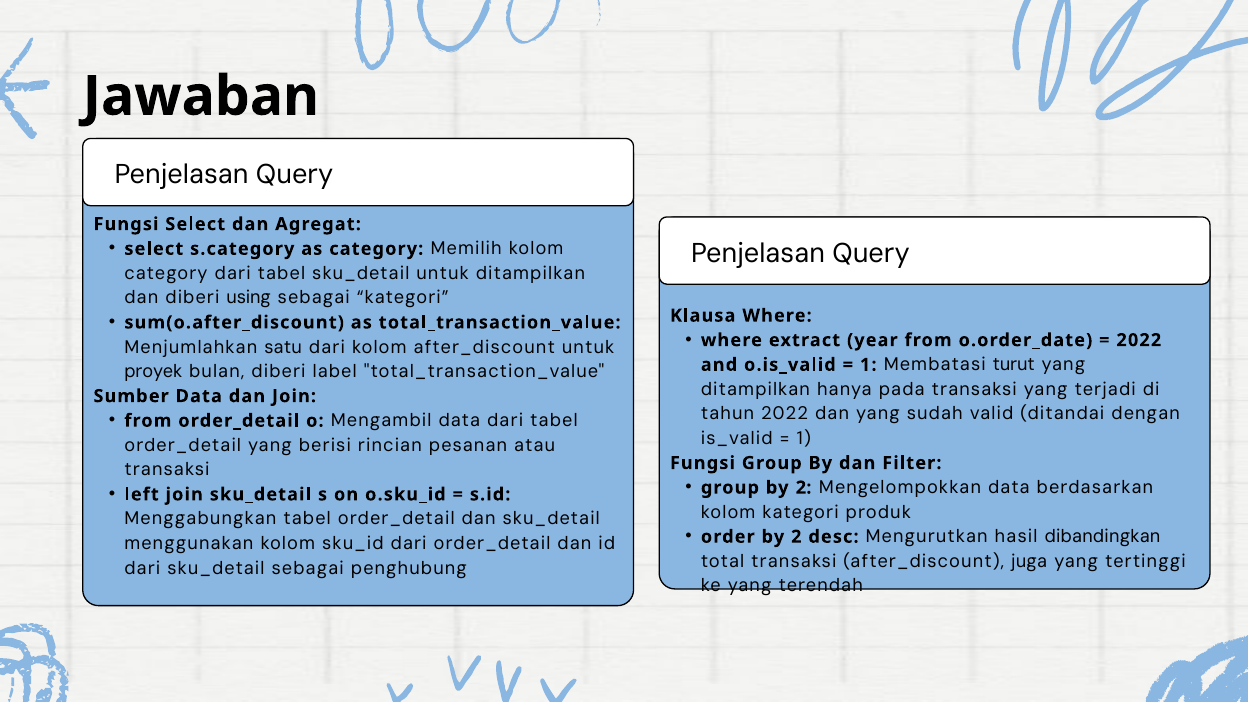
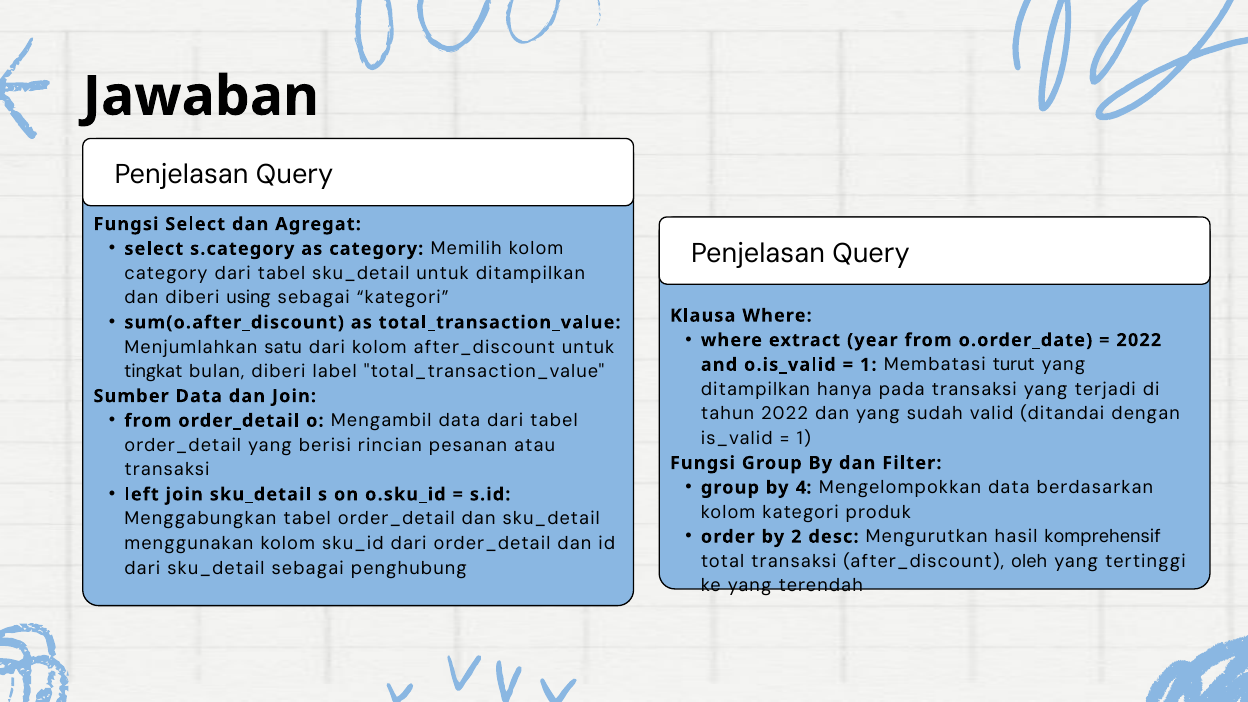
proyek: proyek -> tingkat (153, 372)
group by 2: 2 -> 4 (804, 488)
dibandingkan: dibandingkan -> komprehensif (1103, 537)
juga: juga -> oleh (1029, 561)
